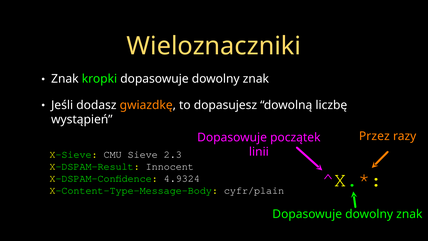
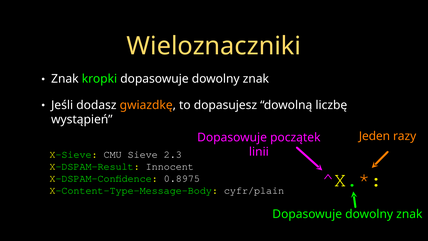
Przez: Przez -> Jeden (374, 136)
4.9324: 4.9324 -> 0.8975 (182, 178)
